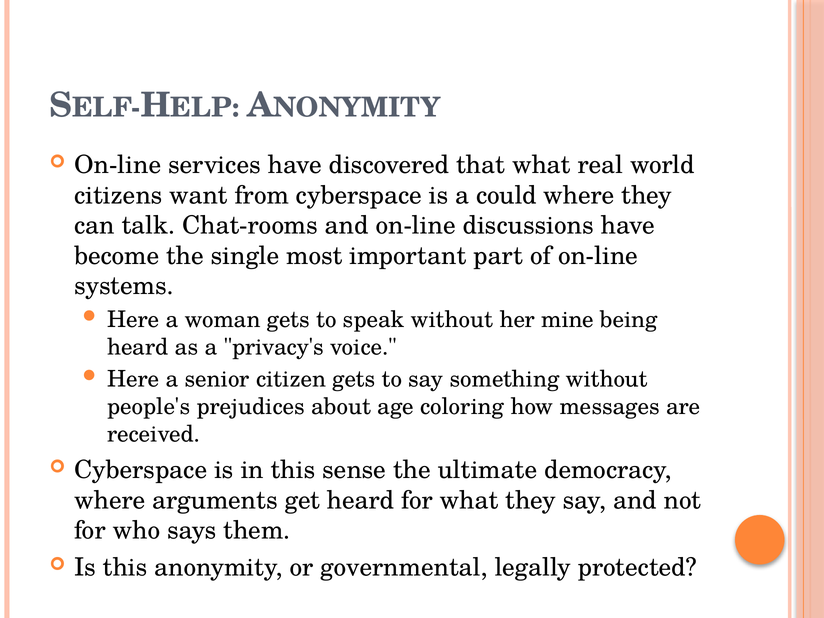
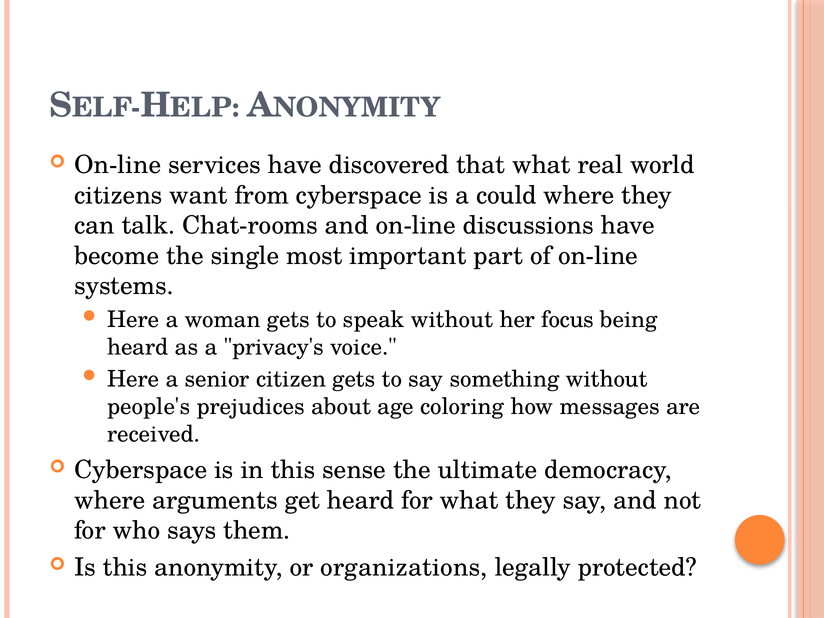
mine: mine -> focus (568, 319)
governmental: governmental -> organizations (404, 568)
